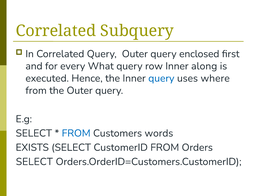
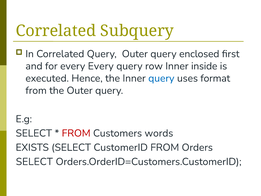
every What: What -> Every (101, 66)
along: along -> inside (204, 66)
where: where -> format (215, 78)
FROM colour: blue -> red (76, 133)
